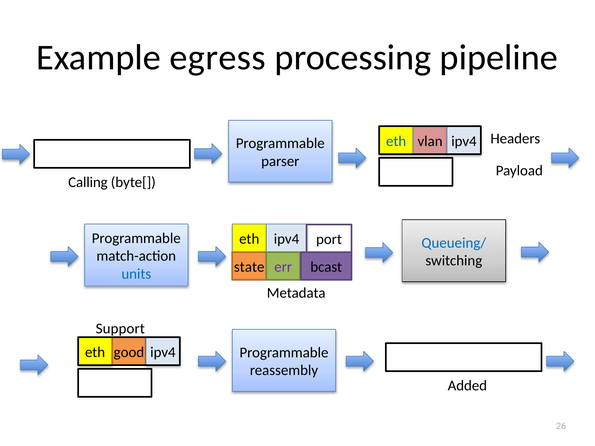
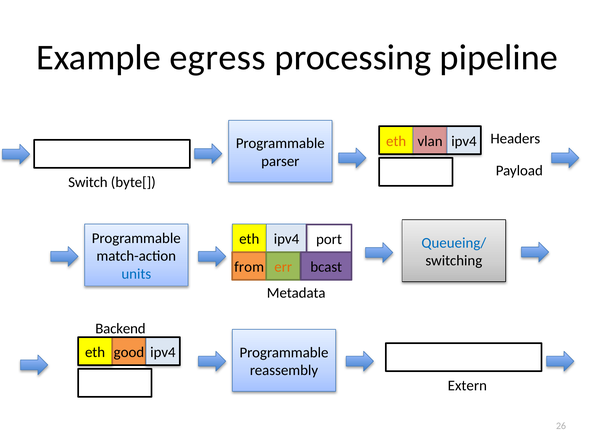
eth colour: blue -> orange (396, 141)
Calling: Calling -> Switch (88, 182)
state: state -> from (249, 267)
err colour: purple -> orange (283, 267)
Support: Support -> Backend (120, 329)
Added: Added -> Extern (467, 386)
